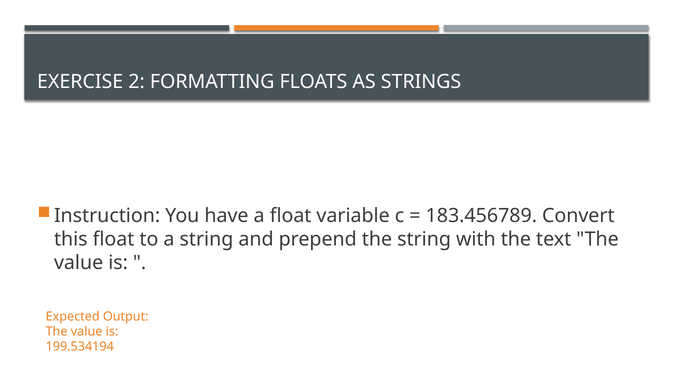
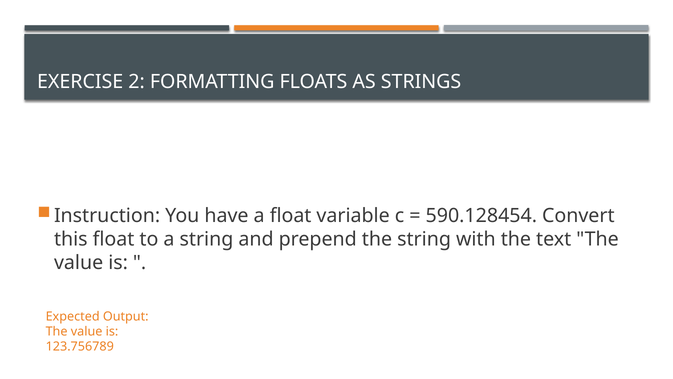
183.456789: 183.456789 -> 590.128454 (481, 216)
199.534194: 199.534194 -> 123.756789 (80, 346)
